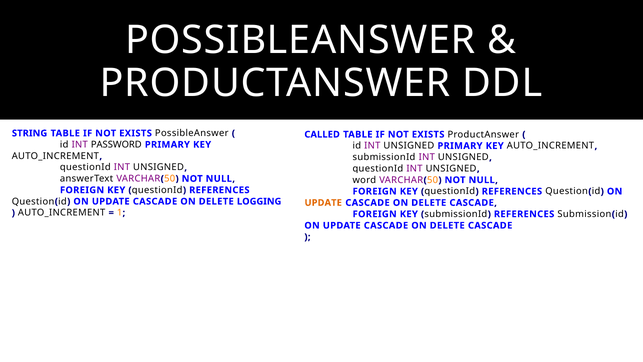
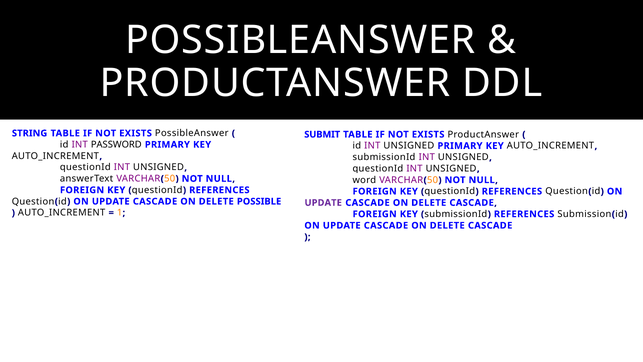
CALLED: CALLED -> SUBMIT (322, 134)
LOGGING: LOGGING -> POSSIBLE (259, 201)
UPDATE colour: orange -> purple (323, 203)
